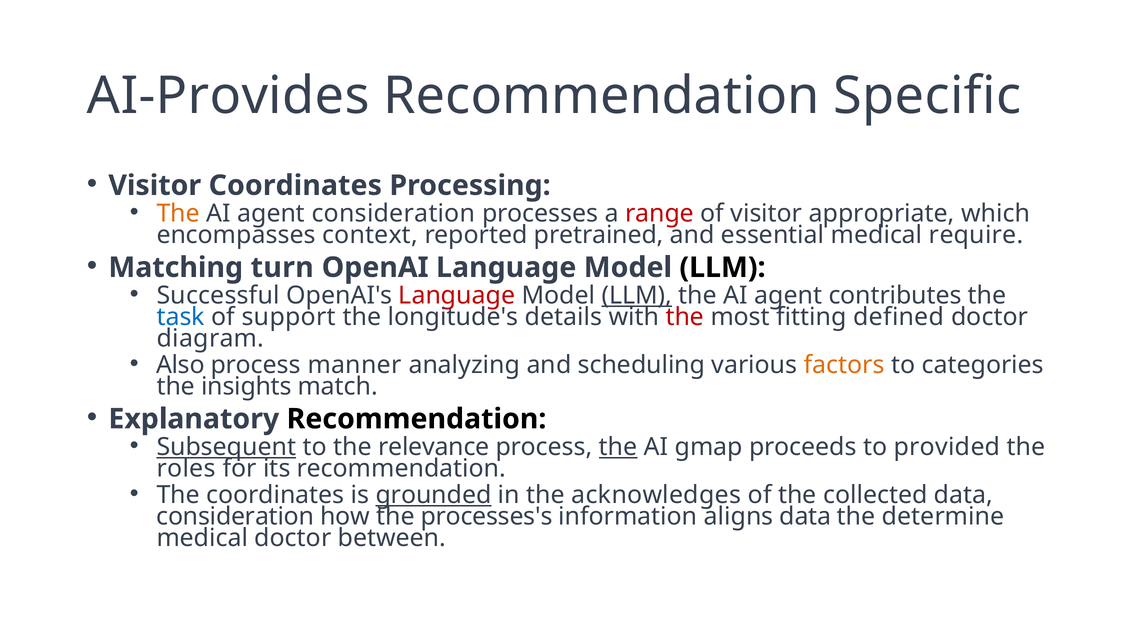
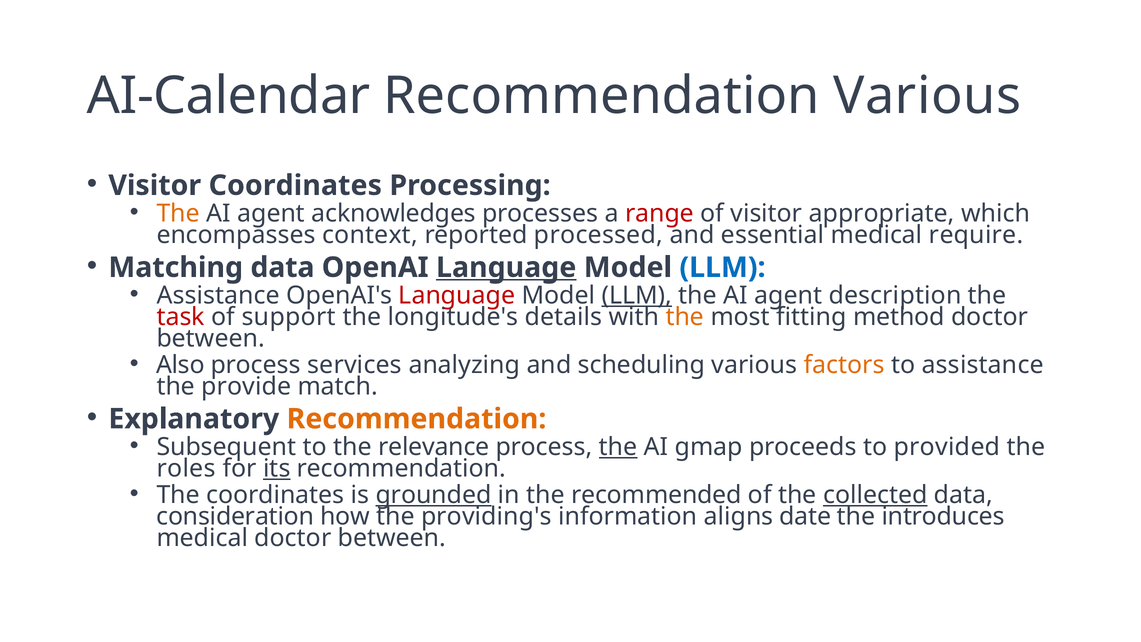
AI-Provides: AI-Provides -> AI-Calendar (229, 96)
Recommendation Specific: Specific -> Various (927, 96)
agent consideration: consideration -> acknowledges (394, 214)
pretrained: pretrained -> processed (599, 235)
turn: turn -> data (282, 267)
Language underline: none -> present (506, 267)
LLM colour: black -> blue (722, 267)
Successful: Successful -> Assistance (218, 296)
contributes: contributes -> description (895, 296)
task colour: blue -> red (181, 317)
the colour: red -> orange (685, 317)
defined: defined -> method (899, 317)
diagram: diagram -> between (211, 339)
manner: manner -> services (355, 365)
to categories: categories -> assistance (983, 365)
insights: insights -> provide (246, 386)
Recommendation colour: black -> orange (416, 419)
Subsequent underline: present -> none (226, 447)
its underline: none -> present (277, 468)
acknowledges: acknowledges -> recommended (656, 495)
collected underline: none -> present (875, 495)
processes's: processes's -> providing's (486, 516)
aligns data: data -> date (805, 516)
determine: determine -> introduces (943, 516)
